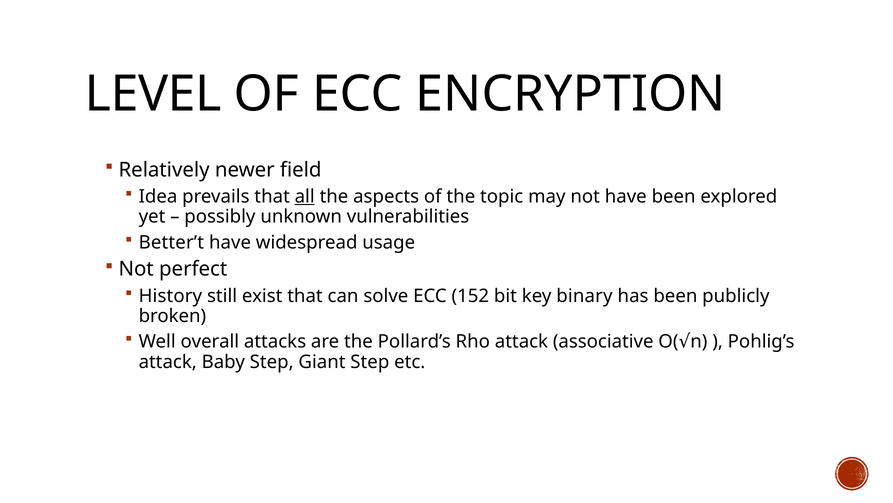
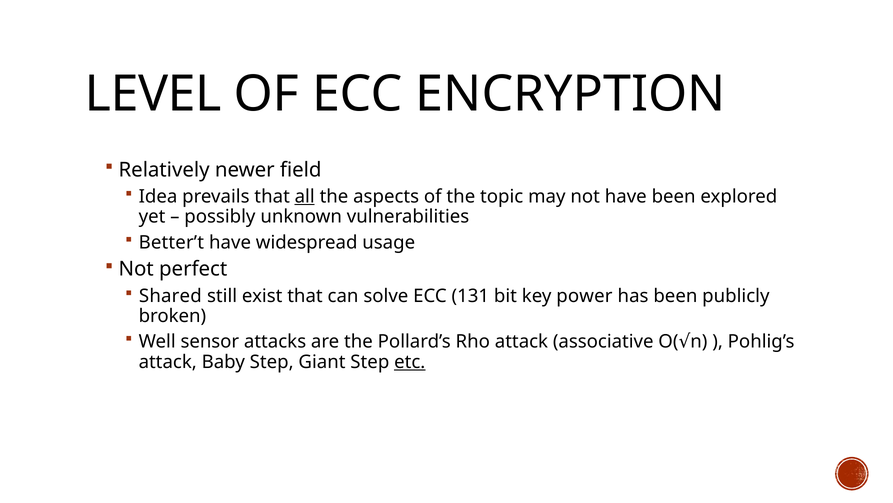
History: History -> Shared (170, 296)
152: 152 -> 131 (470, 296)
binary: binary -> power (584, 296)
overall: overall -> sensor (210, 341)
etc underline: none -> present (410, 361)
